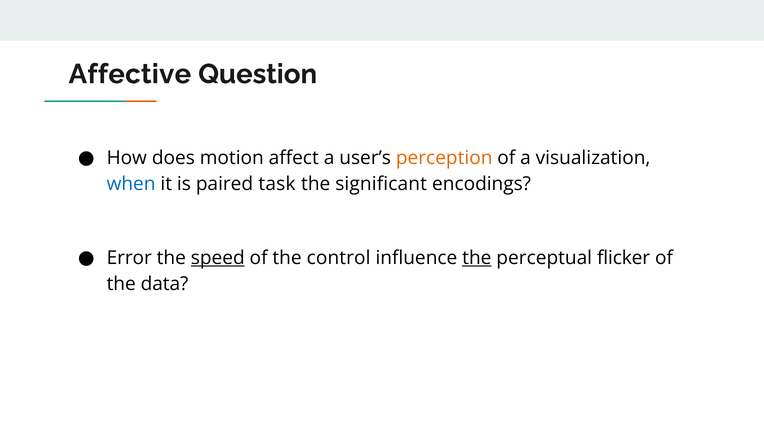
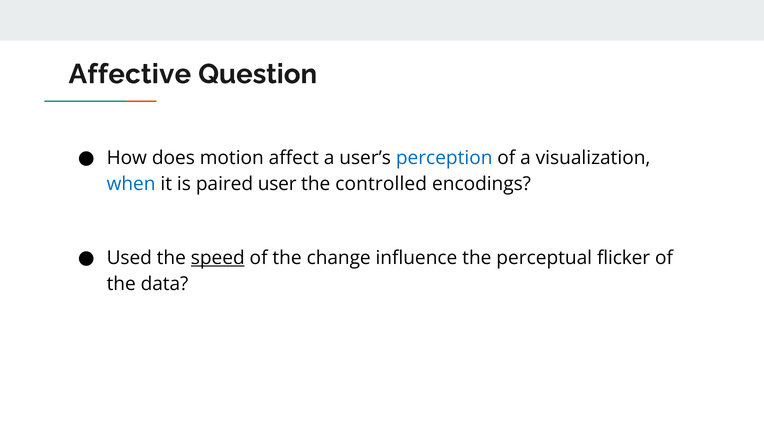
perception colour: orange -> blue (444, 158)
task: task -> user (277, 184)
significant: significant -> controlled (381, 184)
Error: Error -> Used (129, 258)
control: control -> change (339, 258)
the underline: present -> none (477, 258)
